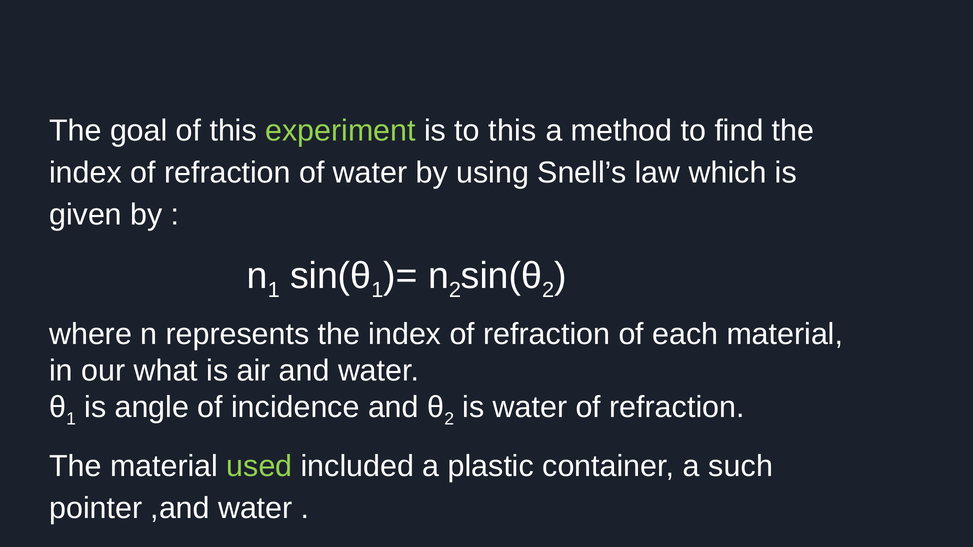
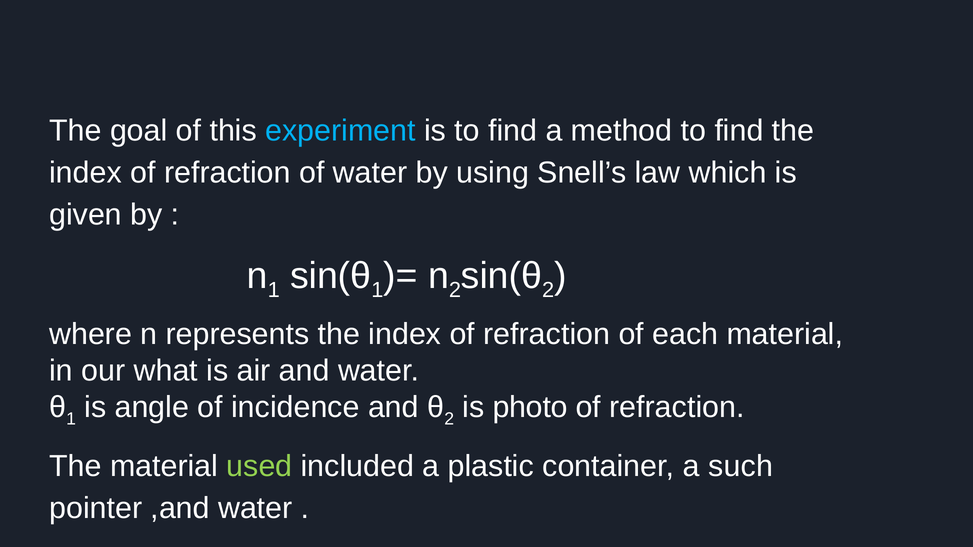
experiment colour: light green -> light blue (341, 131)
is to this: this -> find (513, 131)
is water: water -> photo (530, 407)
